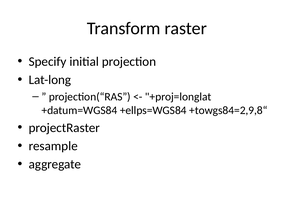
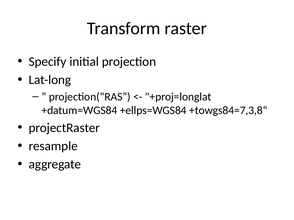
+towgs84=2,9,8“: +towgs84=2,9,8“ -> +towgs84=7,3,8“ (228, 111)
